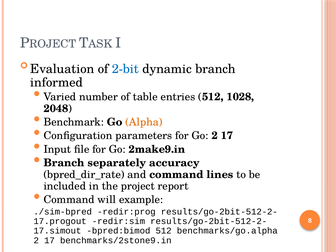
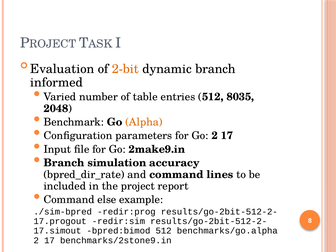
2-bit colour: blue -> orange (125, 69)
1028: 1028 -> 8035 (240, 97)
separately: separately -> simulation (117, 163)
will: will -> else (107, 200)
